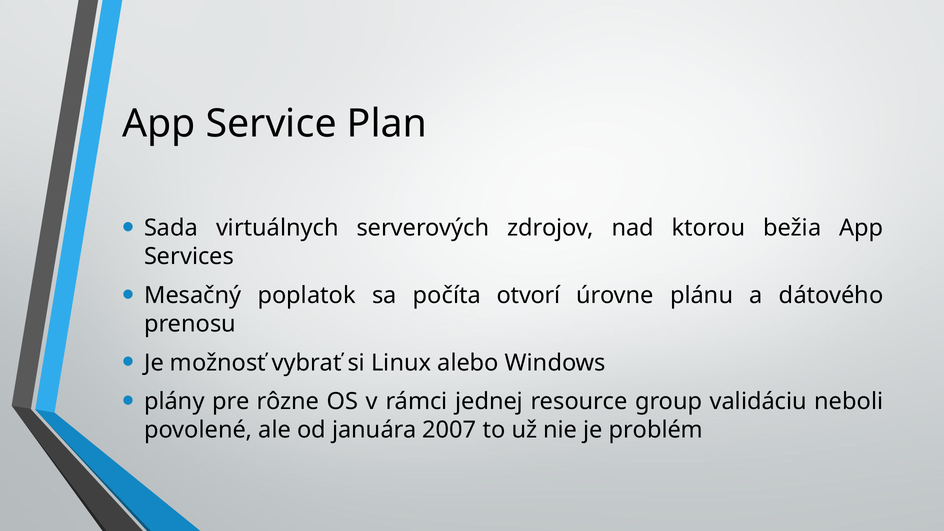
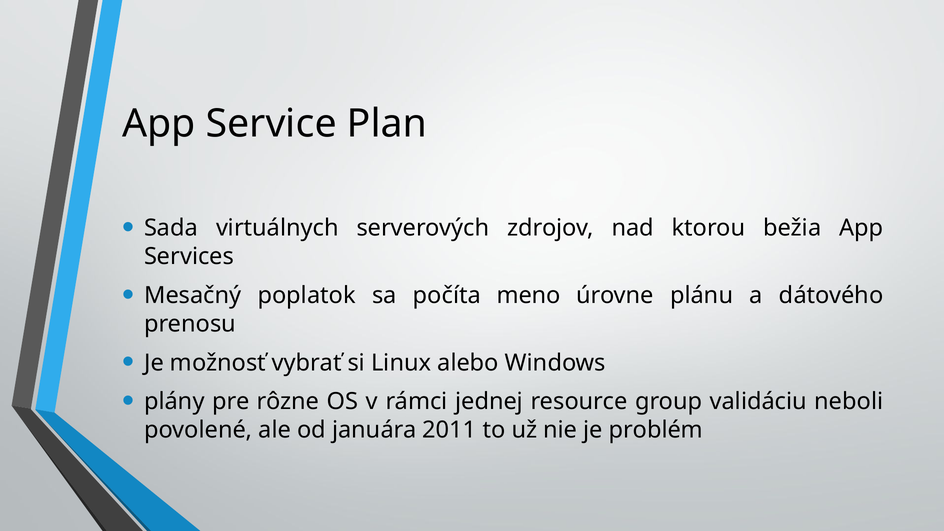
otvorí: otvorí -> meno (529, 295)
2007: 2007 -> 2011 (449, 430)
